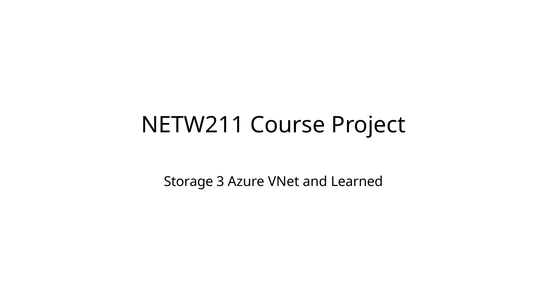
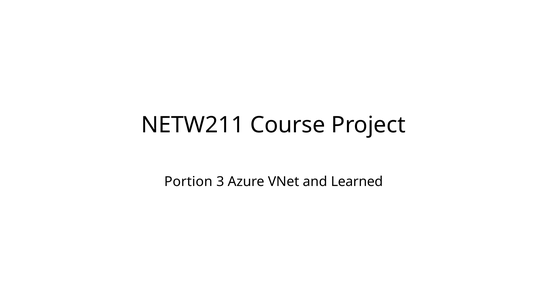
Storage: Storage -> Portion (188, 182)
